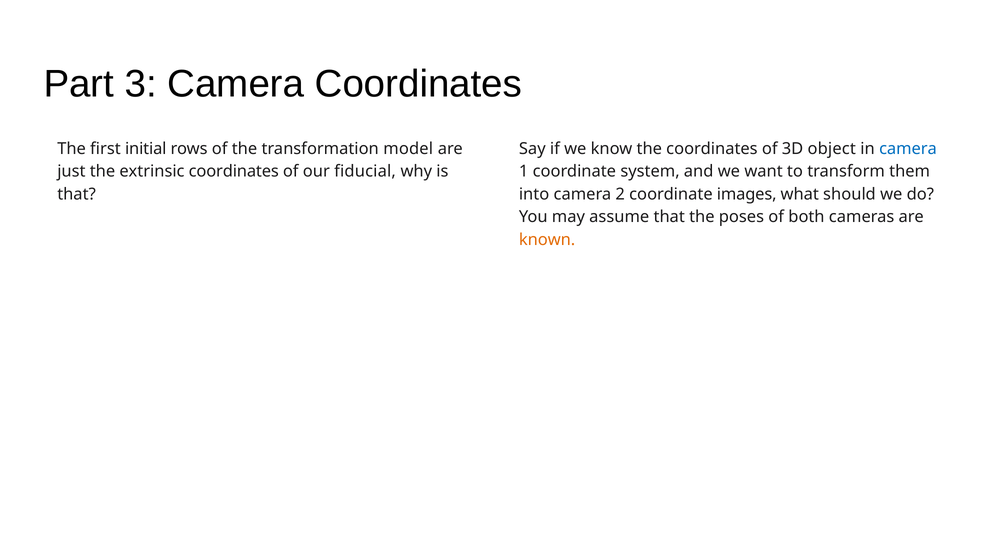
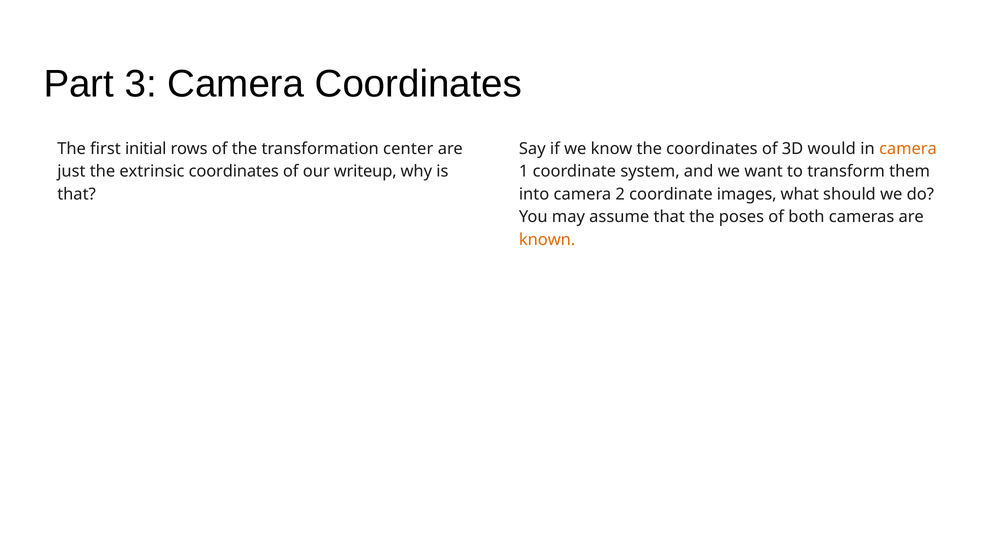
model: model -> center (408, 149)
object: object -> would (832, 149)
camera colour: blue -> orange (908, 149)
fiducial: fiducial -> writeup (365, 172)
